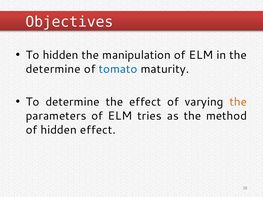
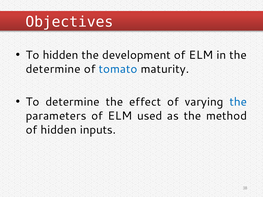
manipulation: manipulation -> development (136, 55)
the colour: orange -> blue (238, 102)
tries: tries -> used (150, 116)
hidden effect: effect -> inputs (98, 130)
